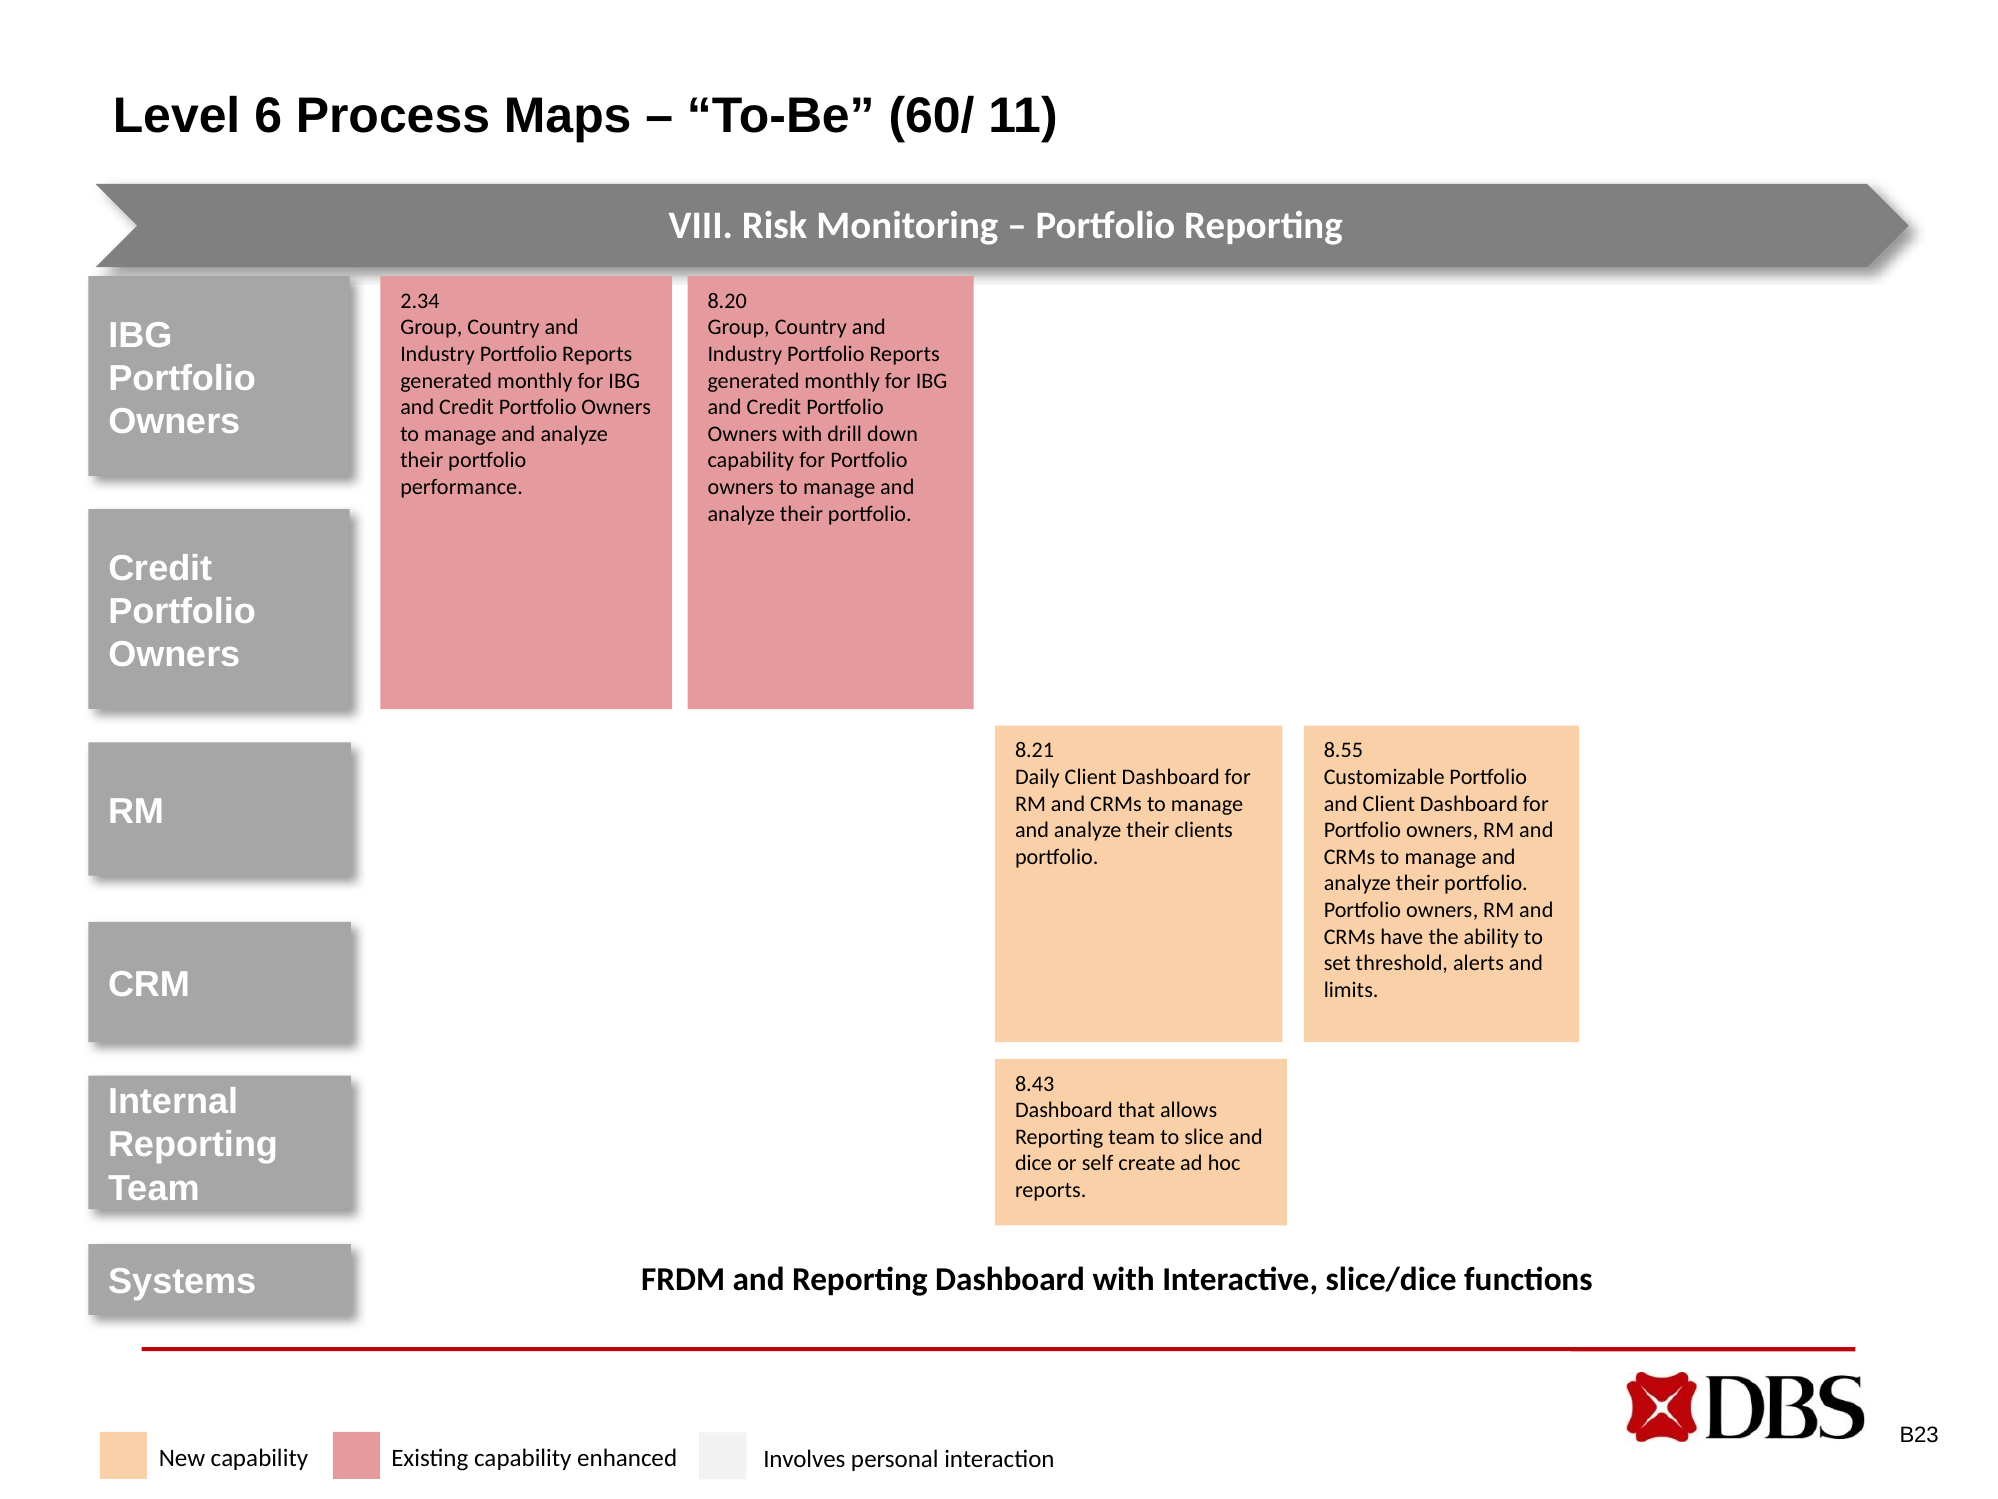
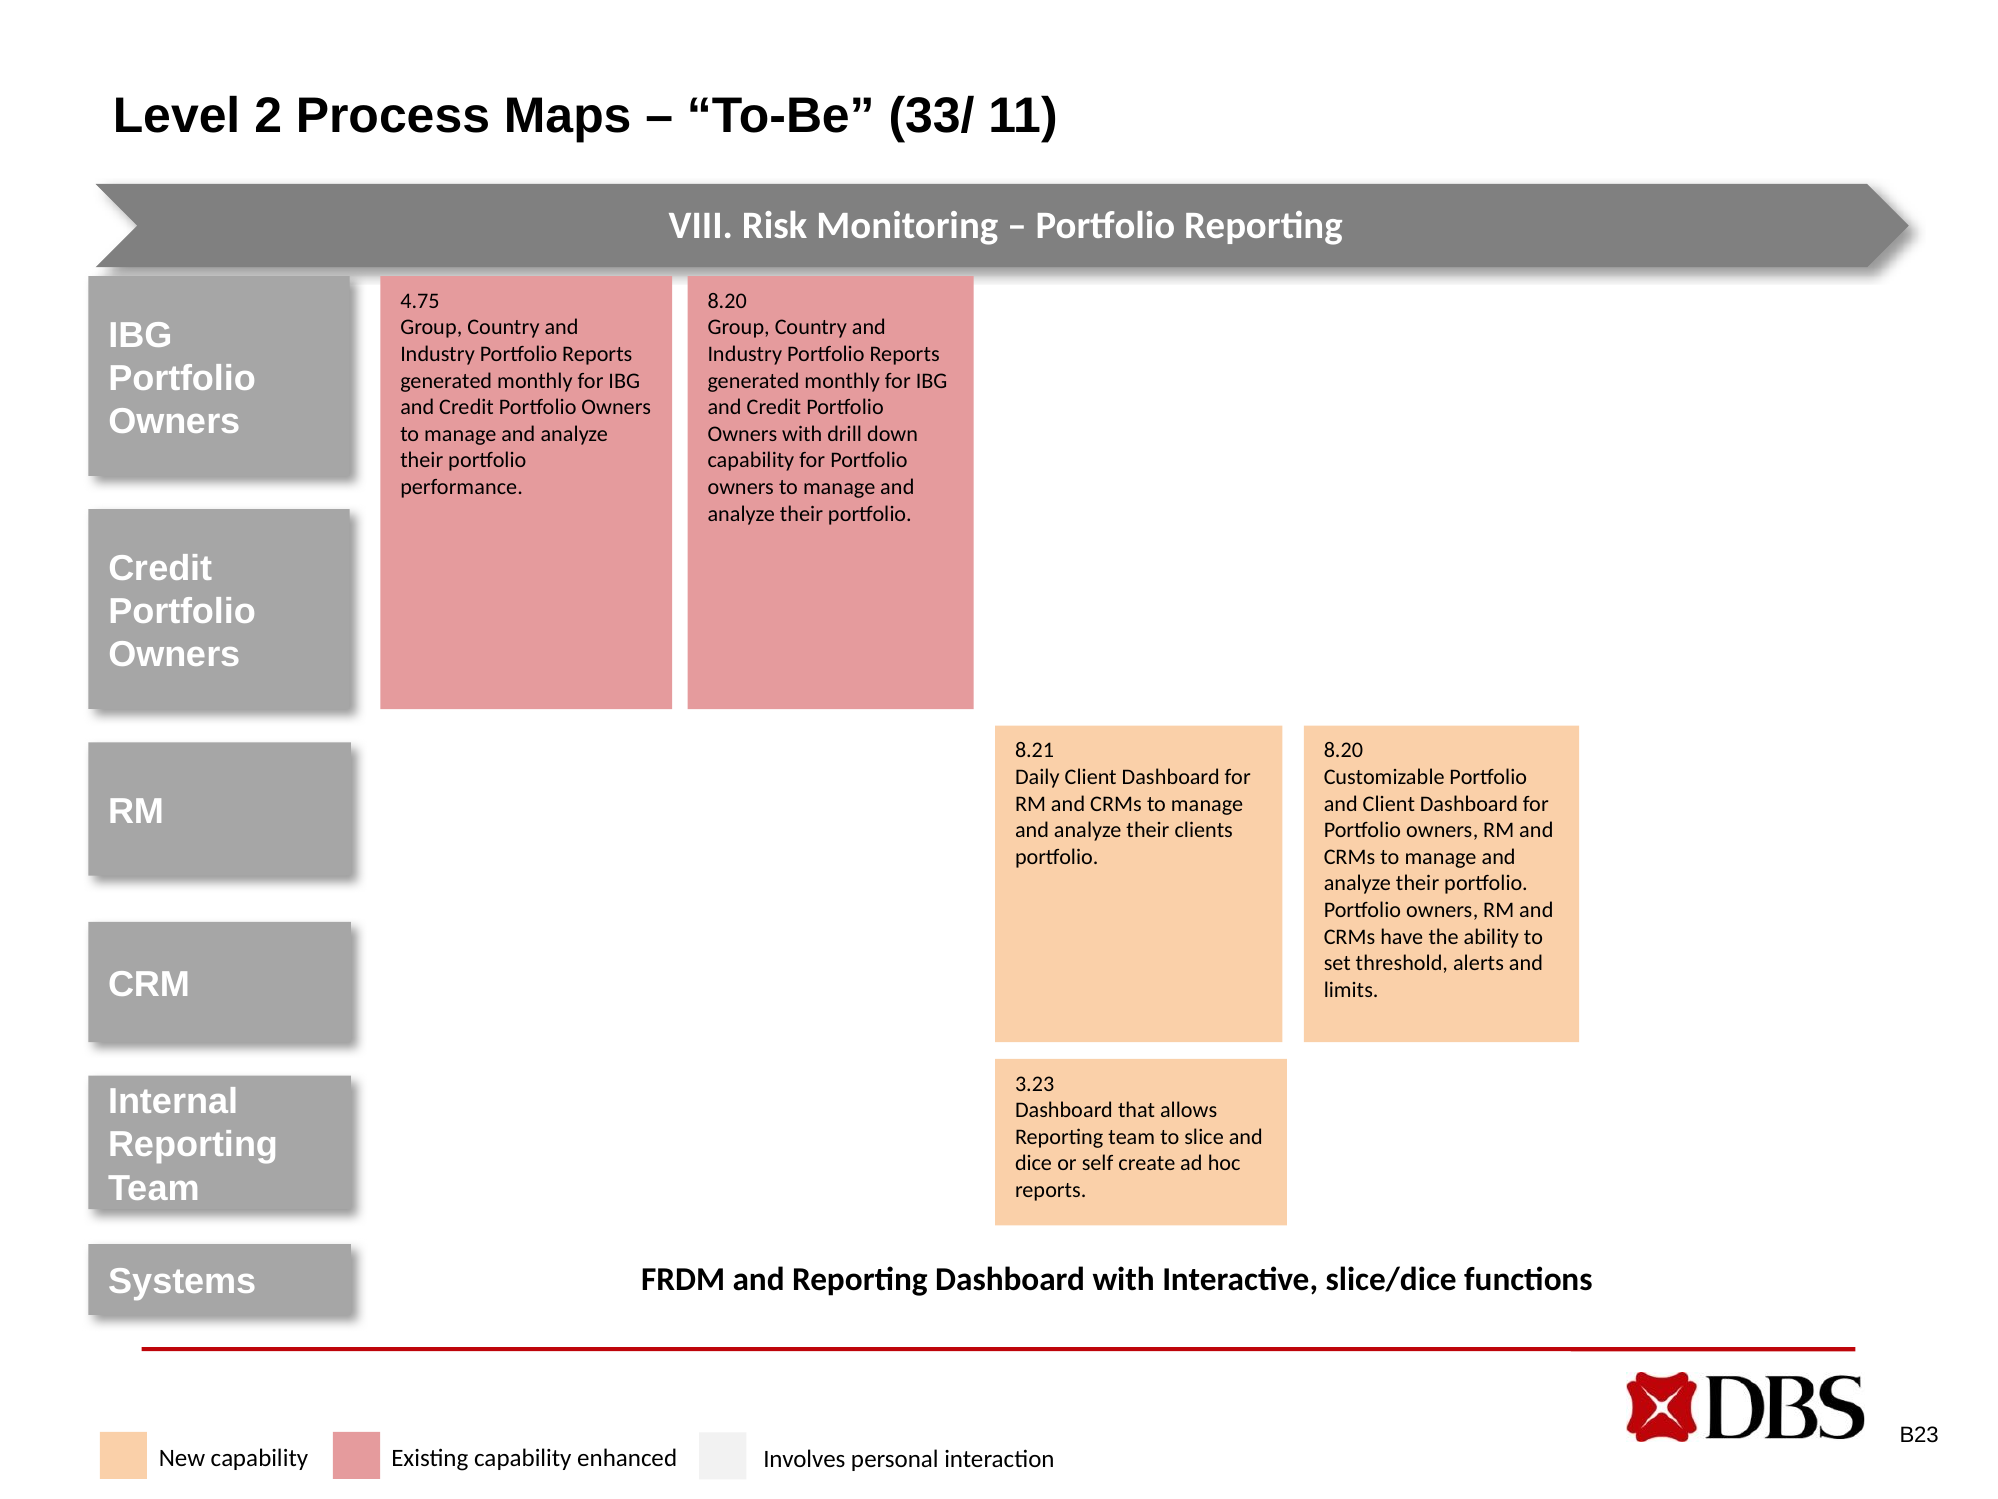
6: 6 -> 2 (268, 116)
60/: 60/ -> 33/ (932, 116)
2.34: 2.34 -> 4.75 (420, 301)
8.55: 8.55 -> 8.20 (1343, 750)
8.43: 8.43 -> 3.23 (1035, 1083)
